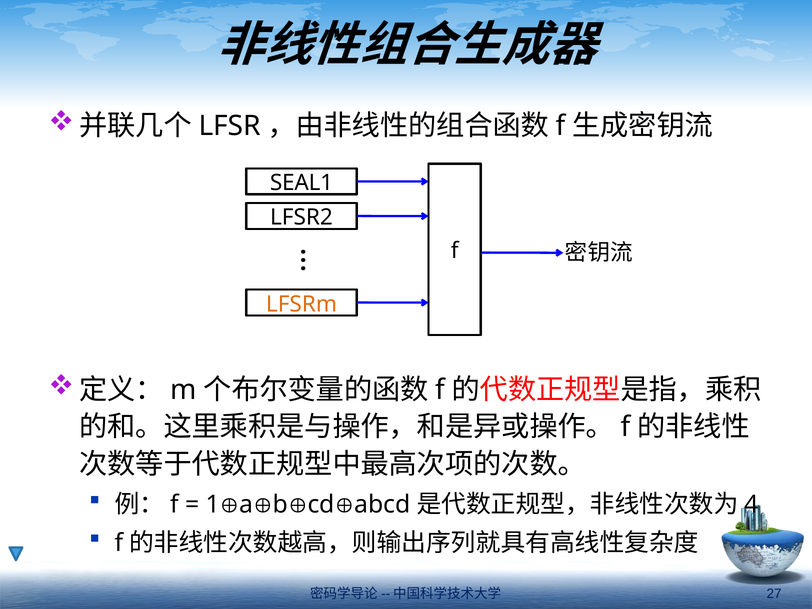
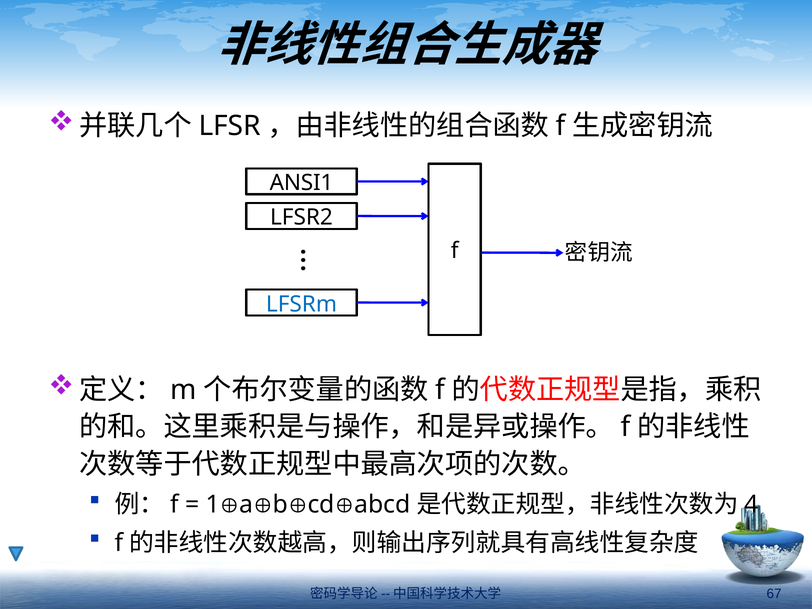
SEAL1: SEAL1 -> ANSI1 (302, 183)
LFSRm colour: orange -> blue (301, 304)
27: 27 -> 67 (774, 594)
